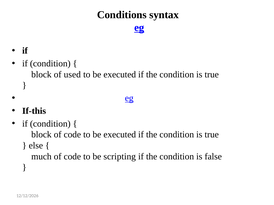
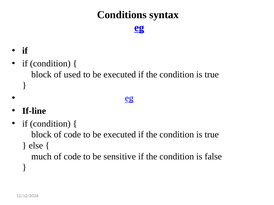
If-this: If-this -> If-line (34, 111)
scripting: scripting -> sensitive (120, 157)
